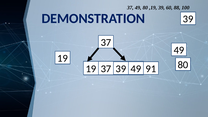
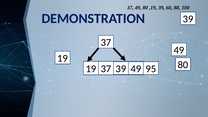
91: 91 -> 95 (151, 69)
